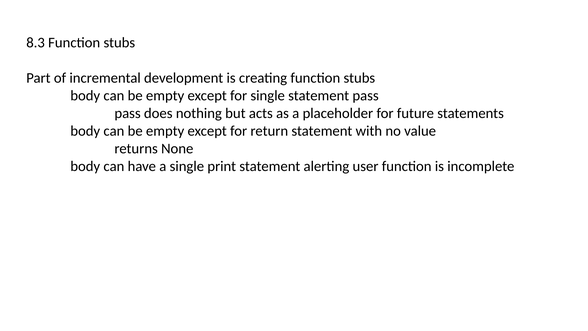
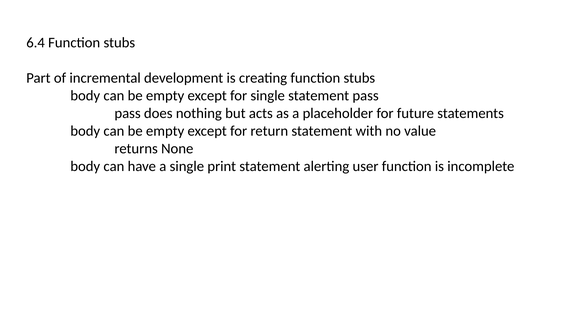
8.3: 8.3 -> 6.4 (36, 43)
